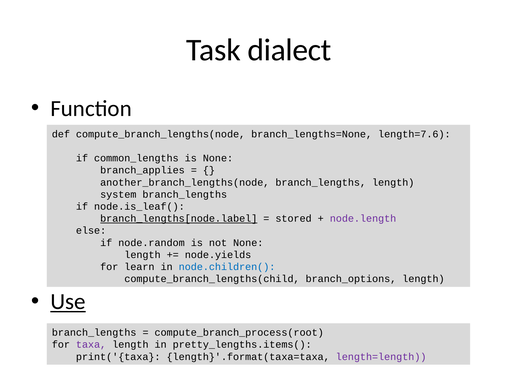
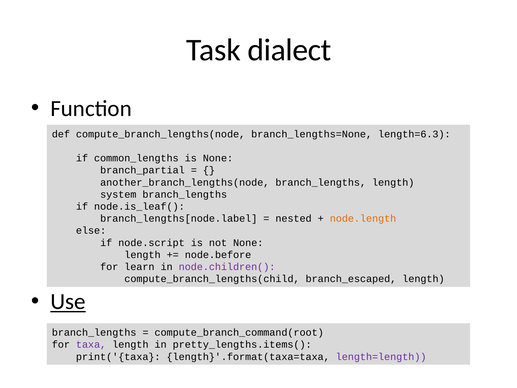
length=7.6: length=7.6 -> length=6.3 (414, 134)
branch_applies: branch_applies -> branch_partial (142, 170)
branch_lengths[node.label underline: present -> none (179, 218)
stored: stored -> nested (294, 218)
node.length colour: purple -> orange (363, 218)
node.random: node.random -> node.script (152, 243)
node.yields: node.yields -> node.before (218, 255)
node.children( colour: blue -> purple (227, 267)
branch_options: branch_options -> branch_escaped (351, 279)
compute_branch_process(root: compute_branch_process(root -> compute_branch_command(root (239, 332)
